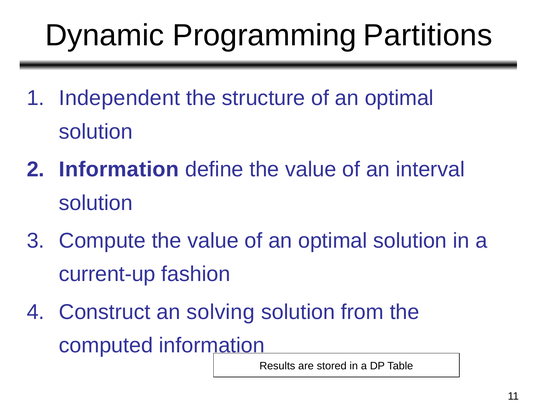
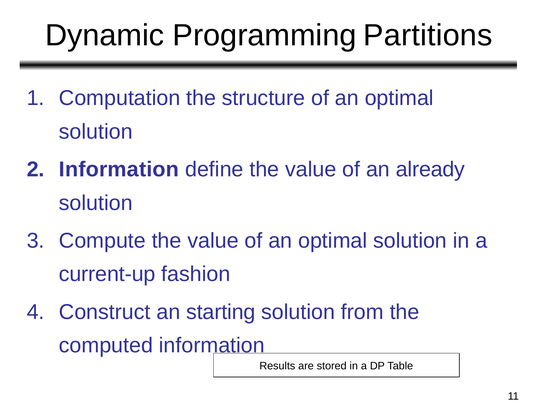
Independent: Independent -> Computation (120, 98)
interval: interval -> already (430, 169)
solving: solving -> starting (221, 312)
